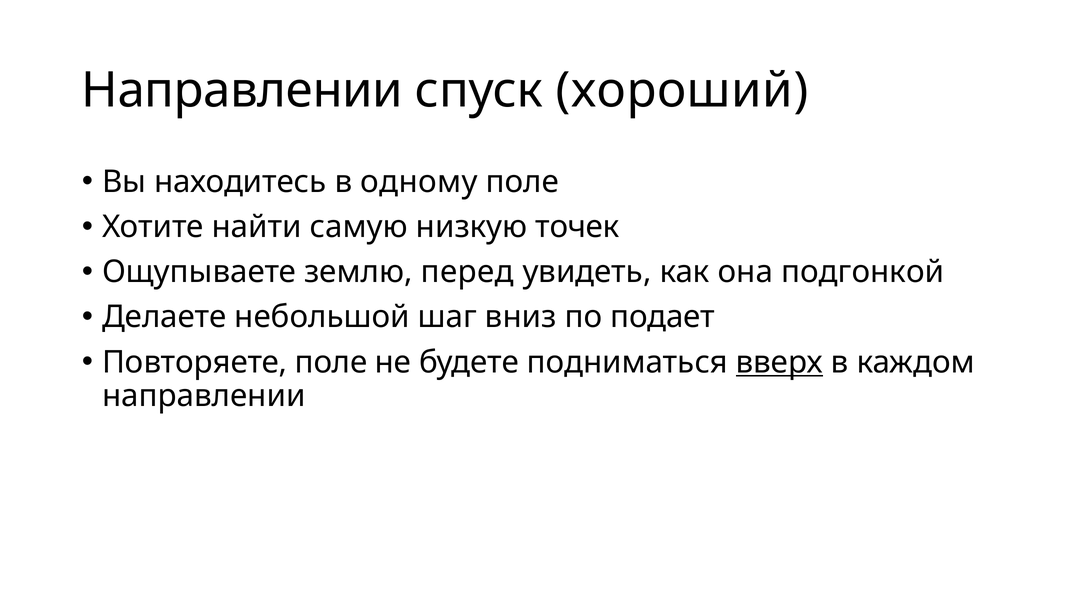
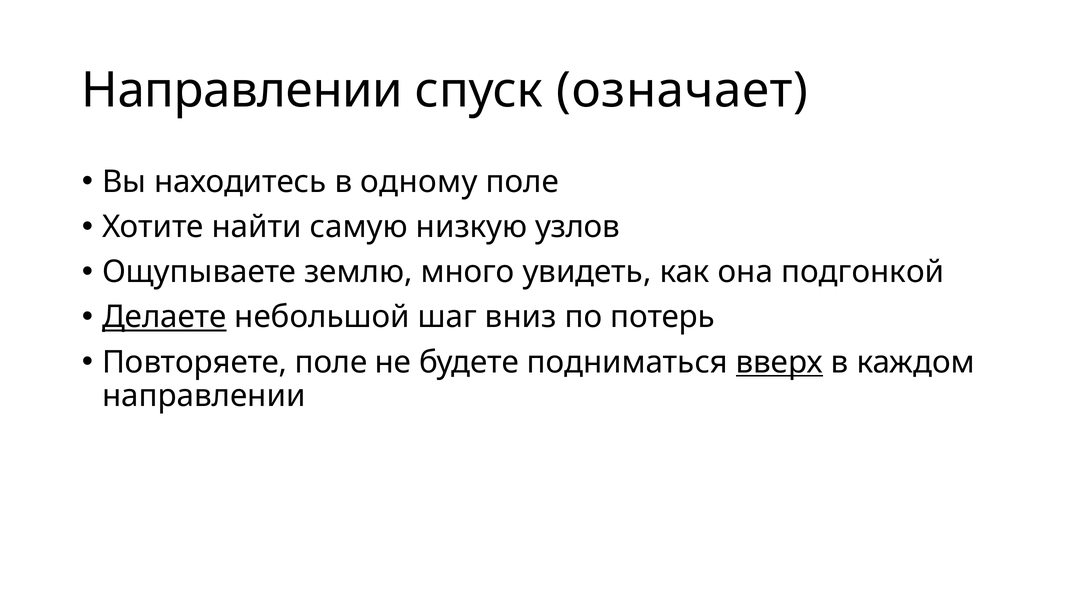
хороший: хороший -> означает (682, 90)
точек: точек -> узлов (577, 227)
перед: перед -> много (468, 272)
Делаете underline: none -> present (164, 317)
подает: подает -> потерь (663, 317)
